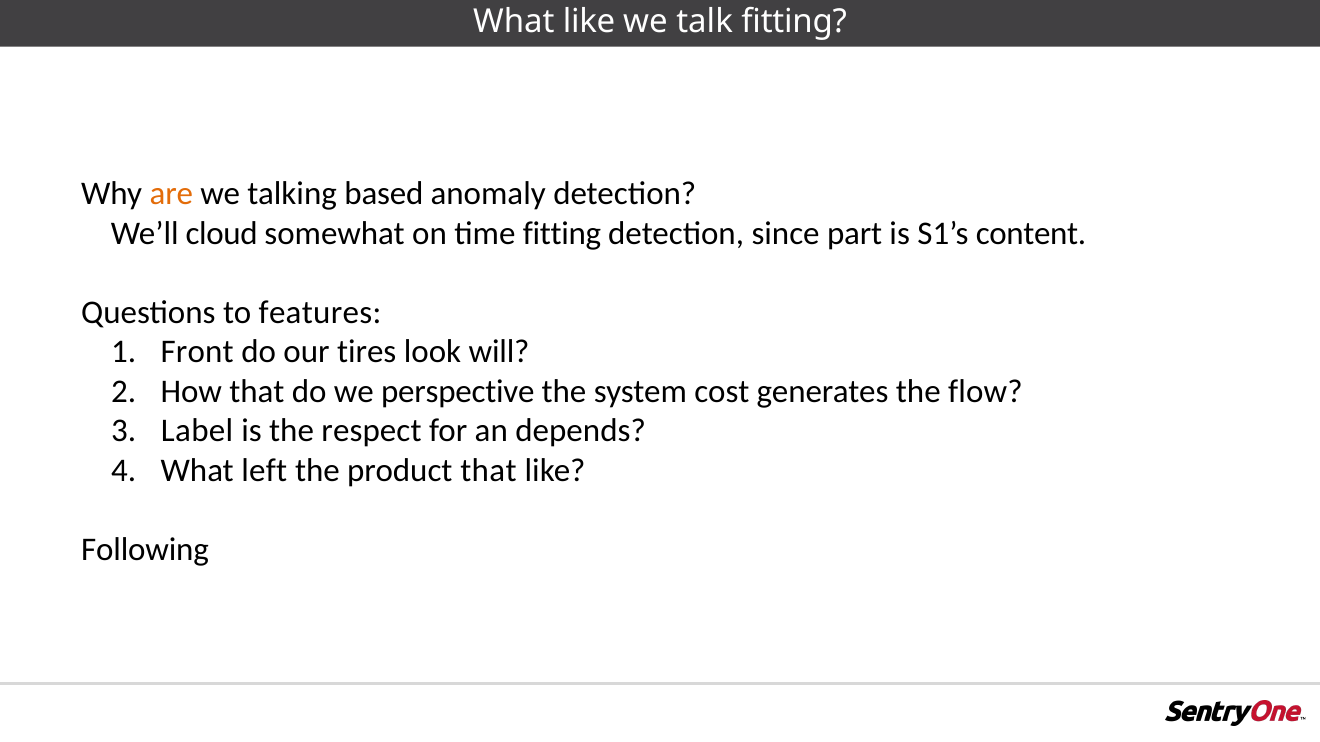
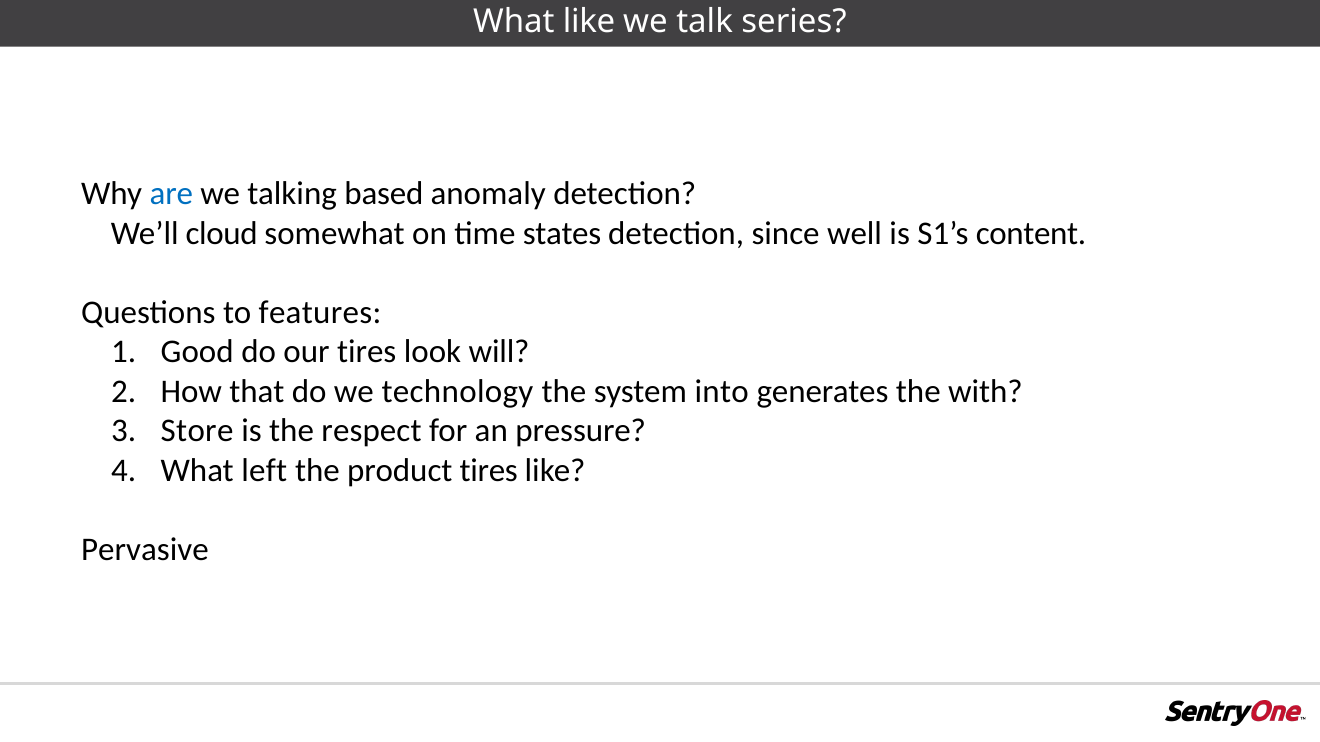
talk fitting: fitting -> series (794, 22)
are colour: orange -> blue (171, 194)
time fitting: fitting -> states (562, 233)
part: part -> well (855, 233)
Front: Front -> Good (197, 352)
perspective: perspective -> technology (457, 392)
cost: cost -> into (722, 392)
flow: flow -> with (985, 392)
Label: Label -> Store (197, 431)
depends: depends -> pressure (581, 431)
product that: that -> tires (489, 471)
Following: Following -> Pervasive (145, 550)
